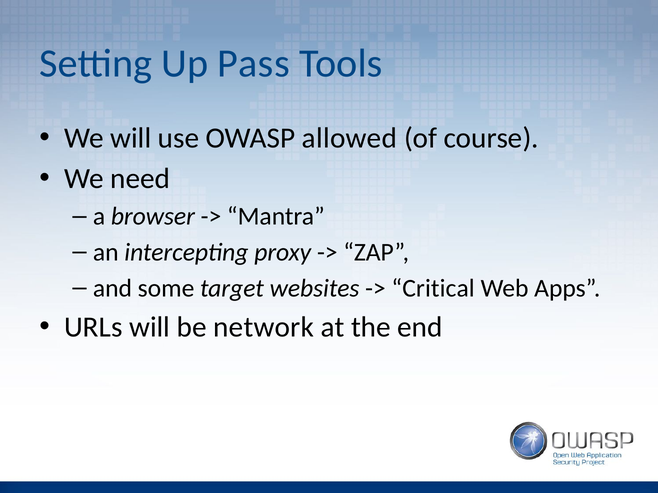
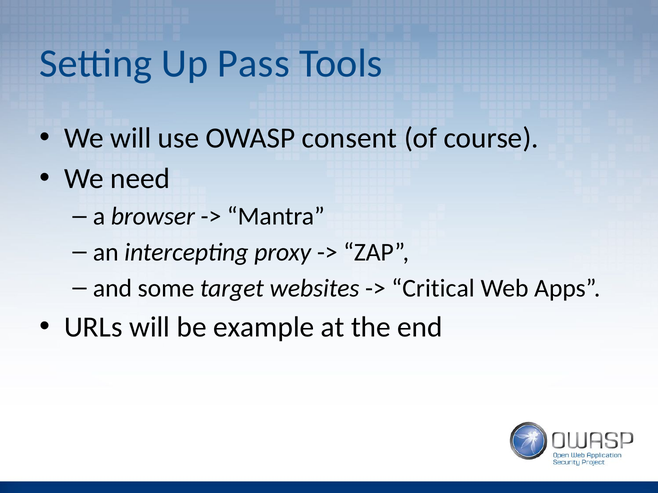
allowed: allowed -> consent (350, 138)
network: network -> example (264, 328)
